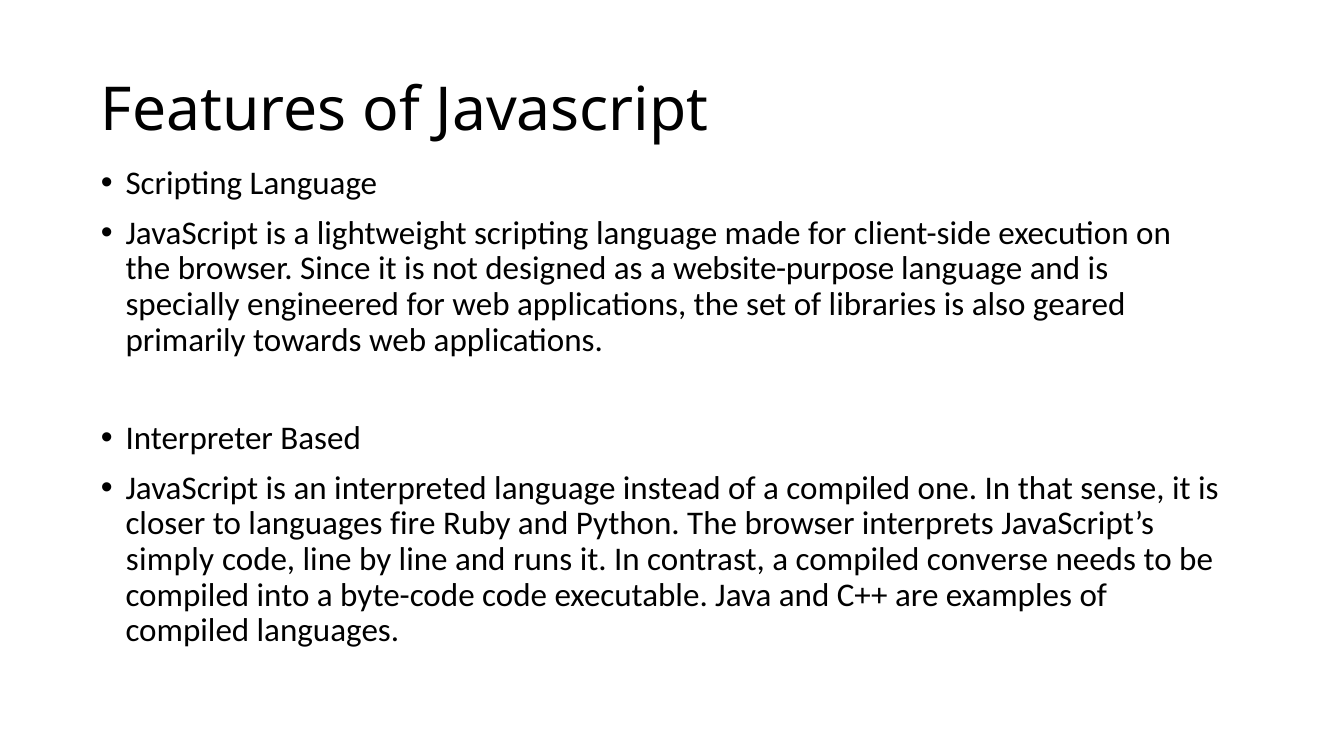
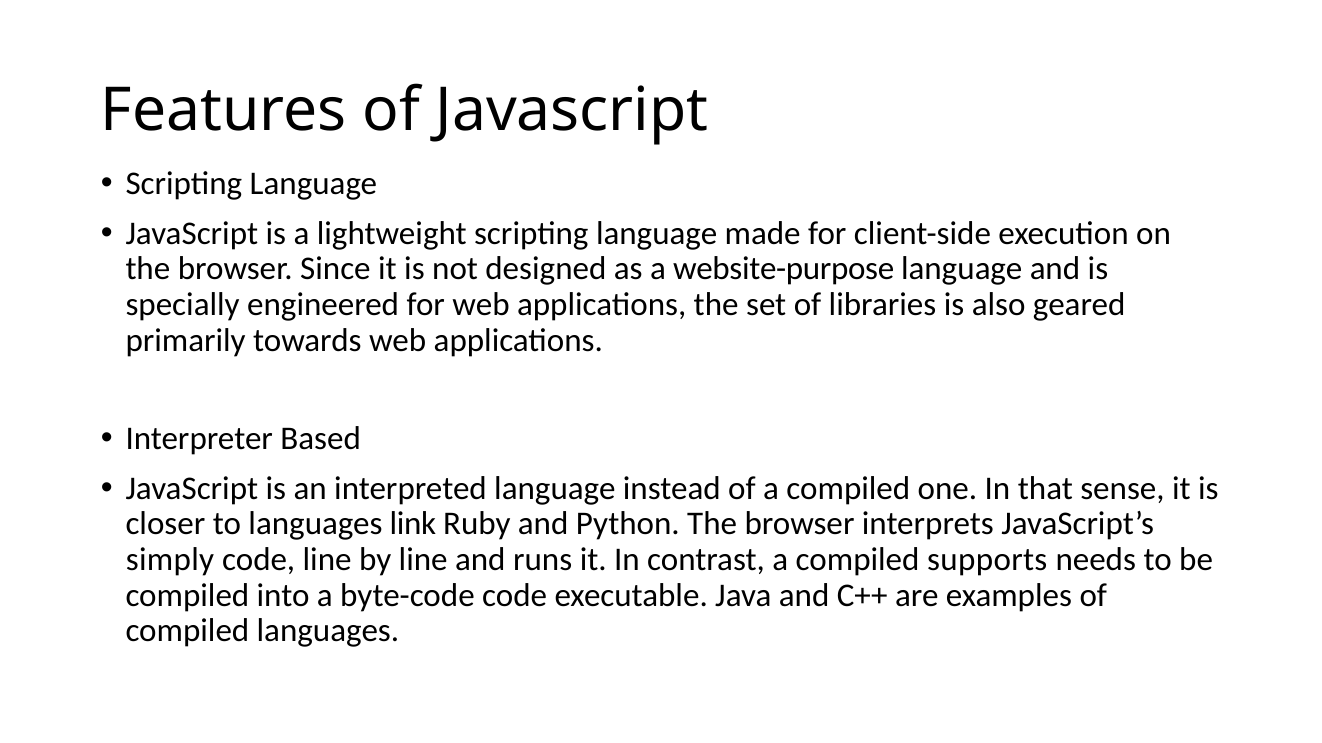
fire: fire -> link (413, 525)
converse: converse -> supports (987, 560)
